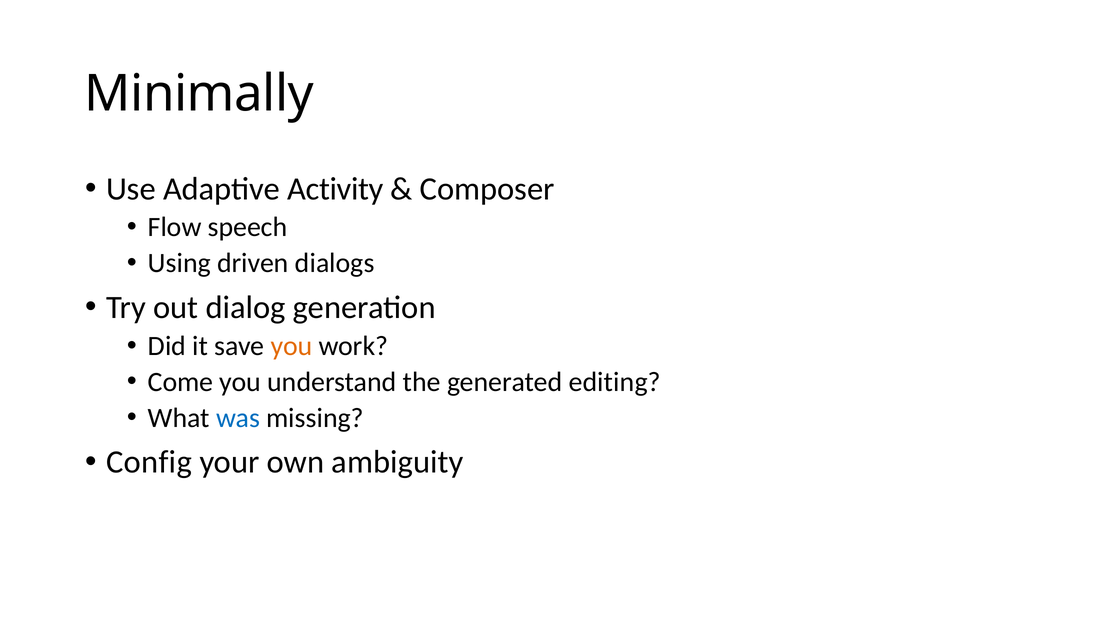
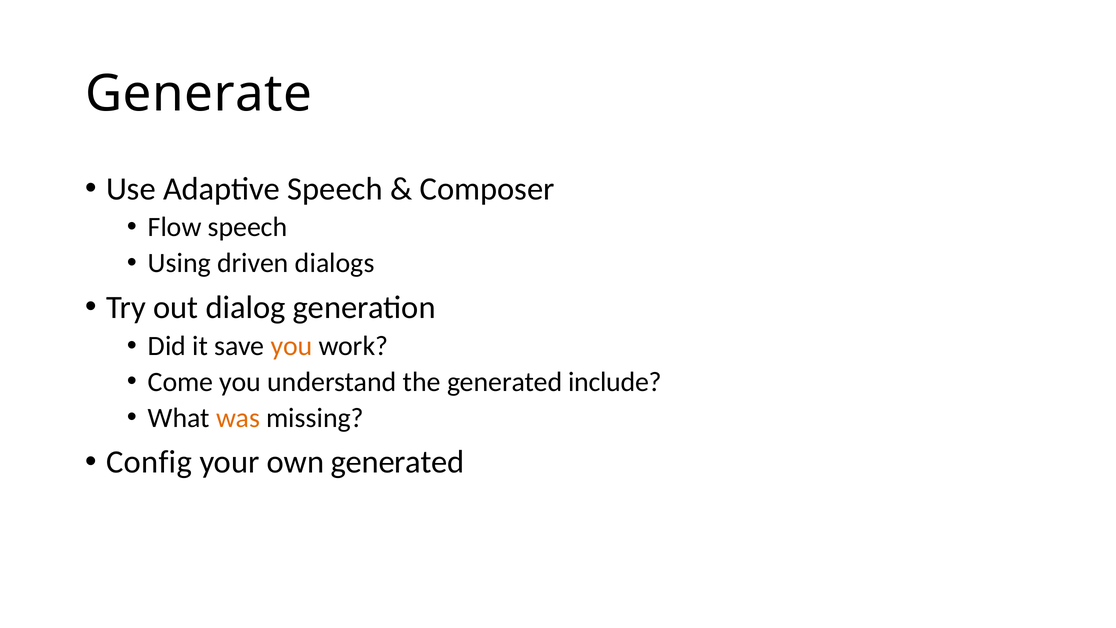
Minimally: Minimally -> Generate (199, 94)
Adaptive Activity: Activity -> Speech (335, 189)
editing: editing -> include (615, 382)
was colour: blue -> orange (238, 418)
own ambiguity: ambiguity -> generated (398, 462)
